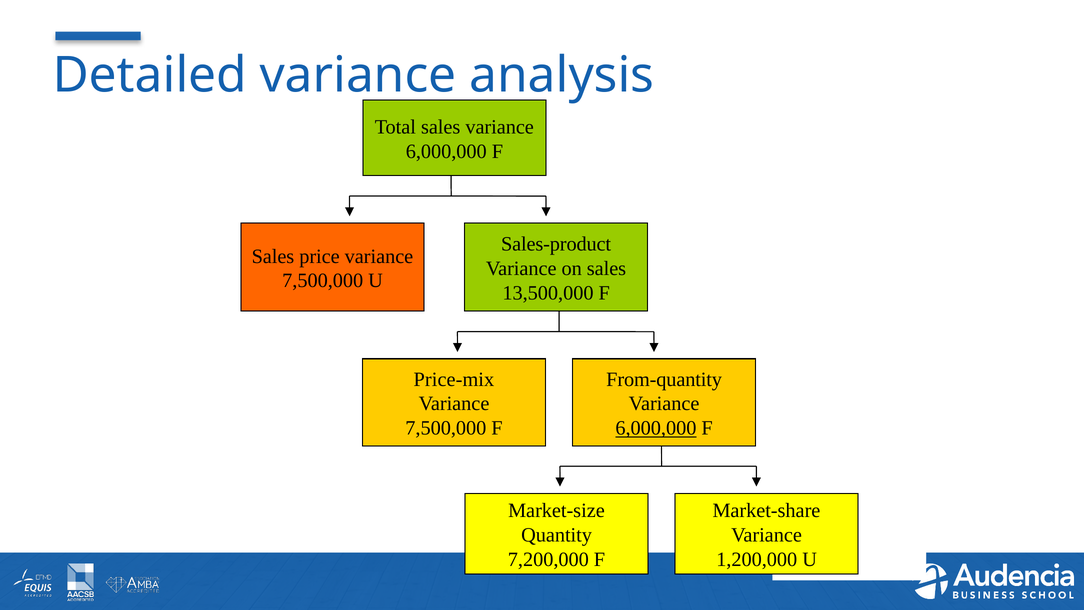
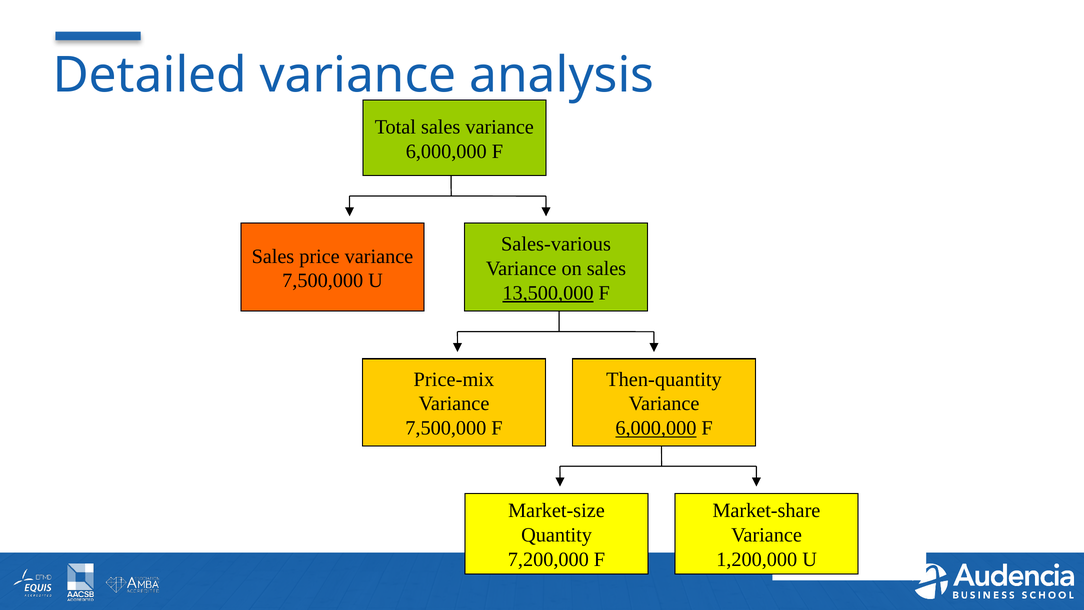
Sales-product: Sales-product -> Sales-various (556, 244)
13,500,000 underline: none -> present (548, 293)
From-quantity: From-quantity -> Then-quantity (664, 379)
